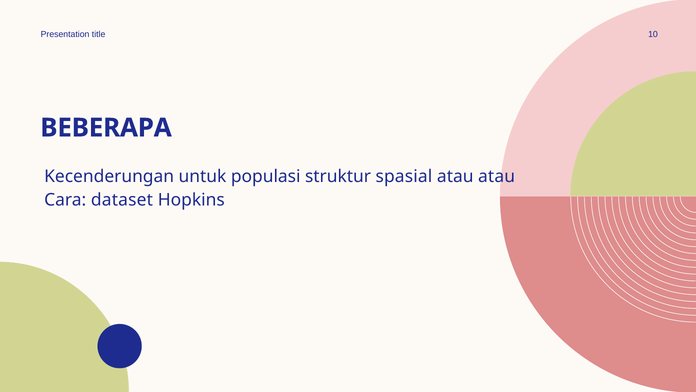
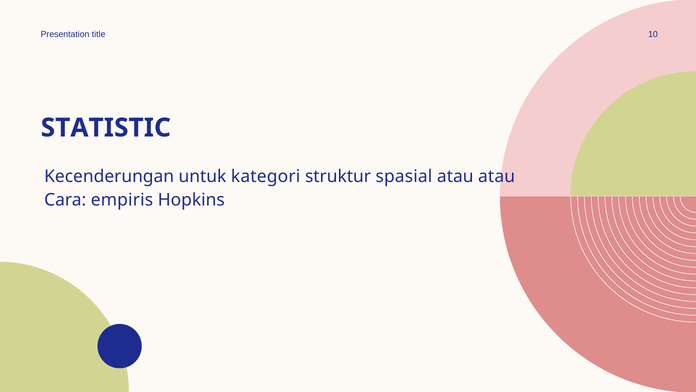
BEBERAPA: BEBERAPA -> STATISTIC (106, 128)
populasi: populasi -> kategori (266, 176)
dataset: dataset -> empiris (122, 200)
